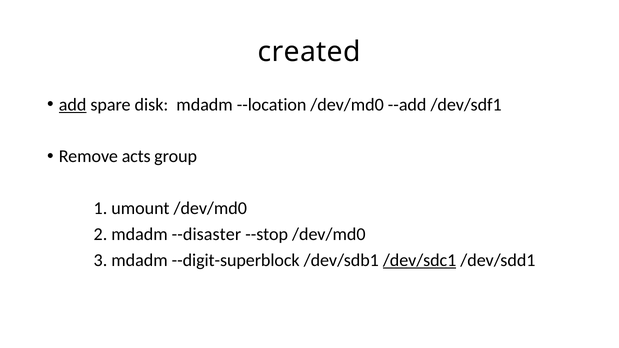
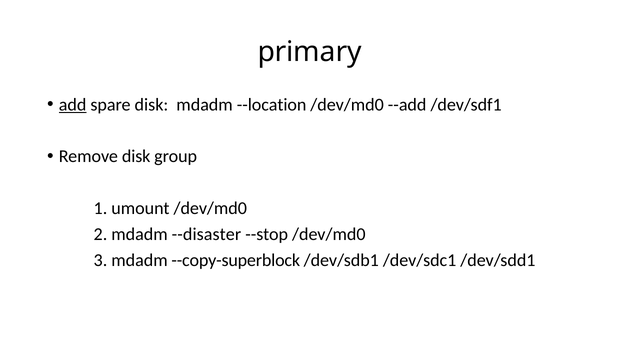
created: created -> primary (310, 52)
Remove acts: acts -> disk (136, 157)
--digit-superblock: --digit-superblock -> --copy-superblock (236, 260)
/dev/sdc1 underline: present -> none (420, 260)
